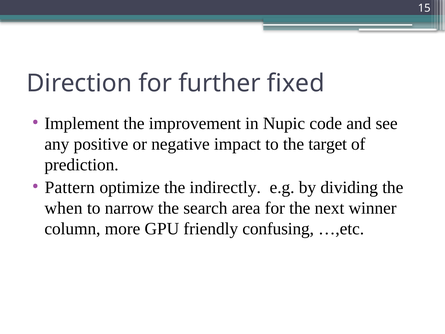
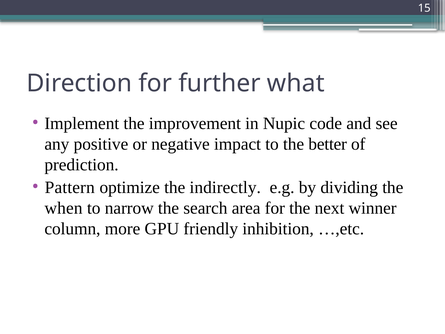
fixed: fixed -> what (296, 83)
target: target -> better (328, 144)
confusing: confusing -> inhibition (278, 229)
